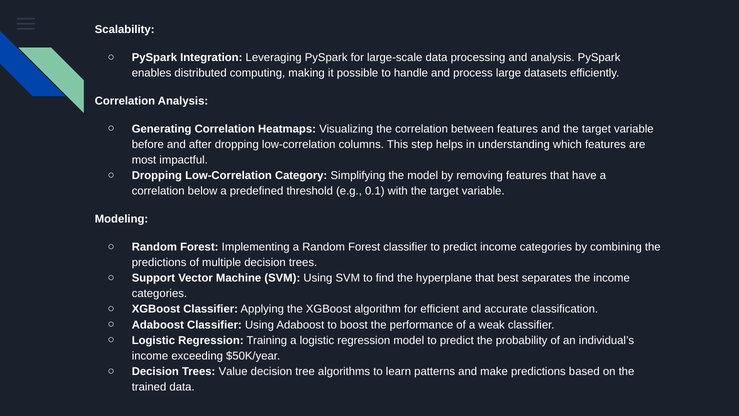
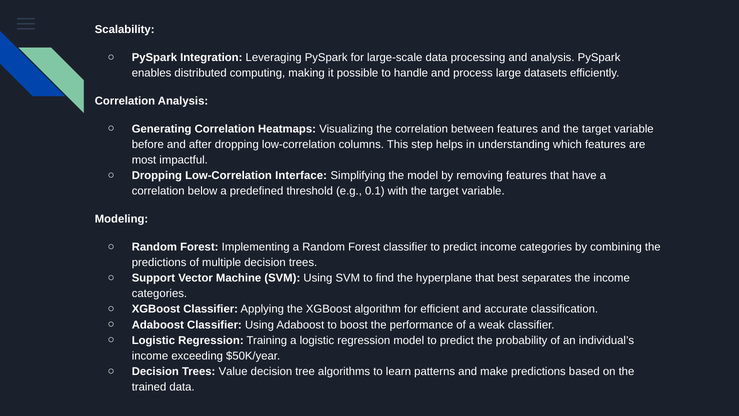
Category: Category -> Interface (301, 175)
